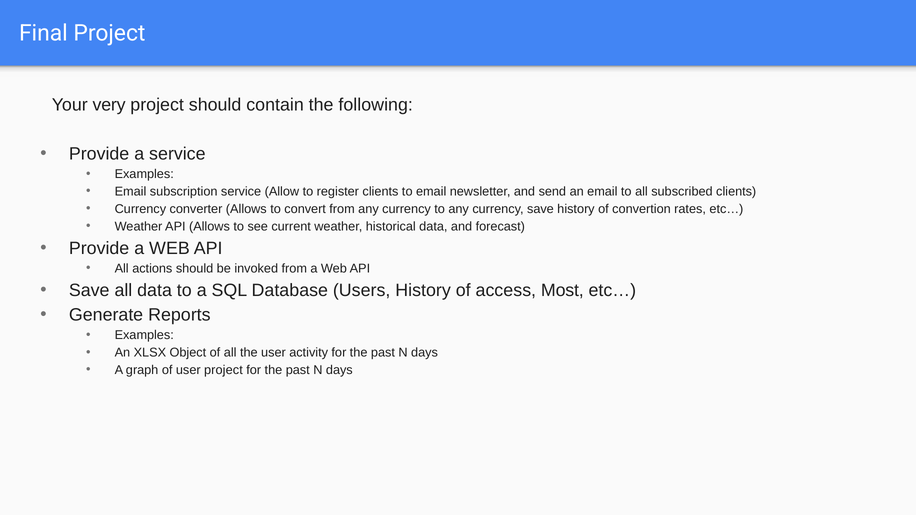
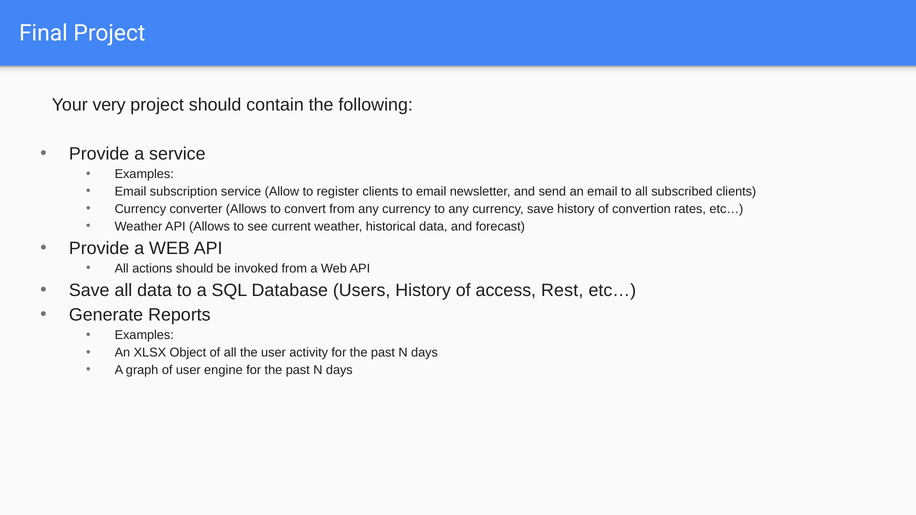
Most: Most -> Rest (562, 290)
user project: project -> engine (223, 370)
